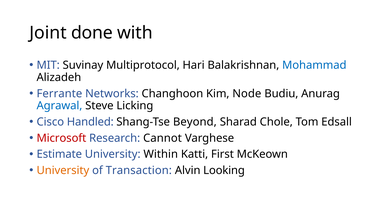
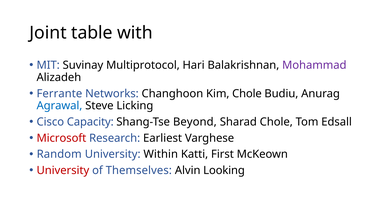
done: done -> table (92, 33)
Mohammad colour: blue -> purple (314, 65)
Kim Node: Node -> Chole (247, 93)
Handled: Handled -> Capacity (90, 122)
Cannot: Cannot -> Earliest (163, 138)
Estimate: Estimate -> Random (59, 154)
University colour: orange -> red (63, 170)
Transaction: Transaction -> Themselves (139, 170)
